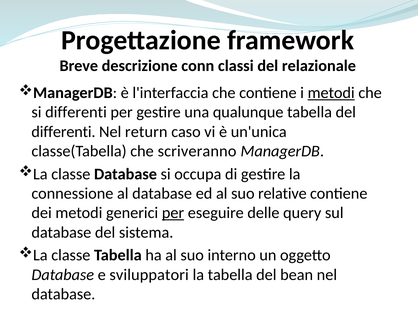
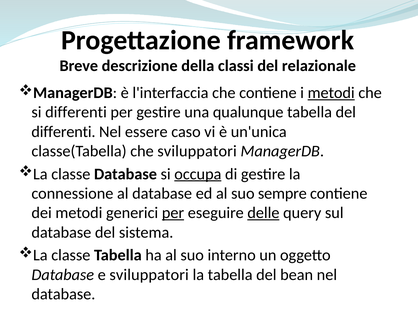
conn: conn -> della (198, 66)
return: return -> essere (146, 132)
che scriveranno: scriveranno -> sviluppatori (197, 151)
occupa underline: none -> present (198, 174)
relative: relative -> sempre (282, 194)
delle underline: none -> present (263, 213)
